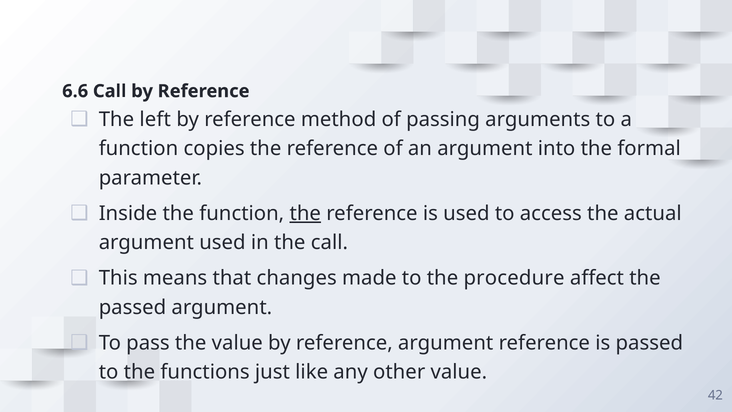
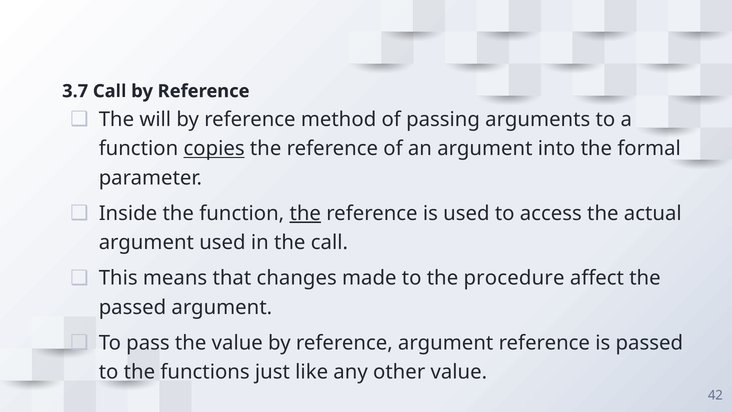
6.6: 6.6 -> 3.7 (75, 91)
left: left -> will (155, 119)
copies underline: none -> present (214, 149)
